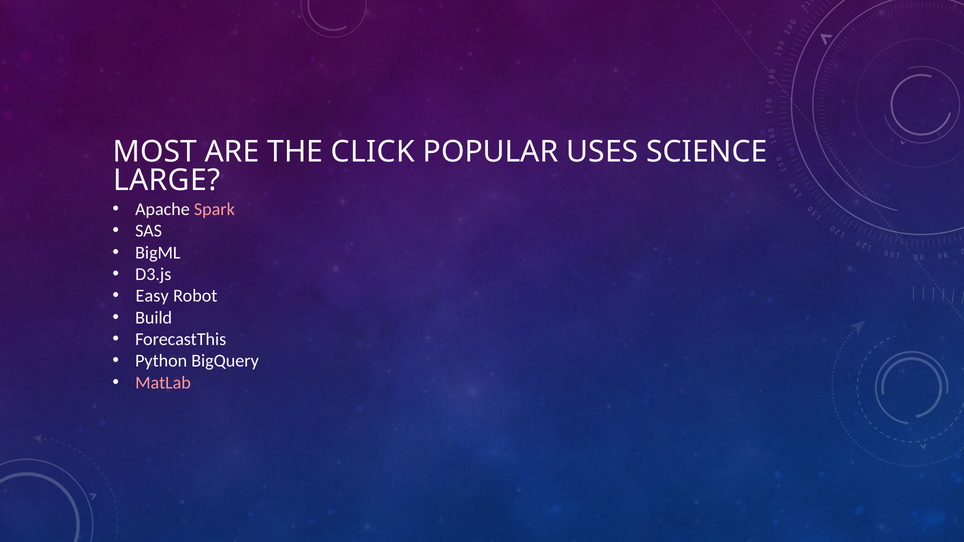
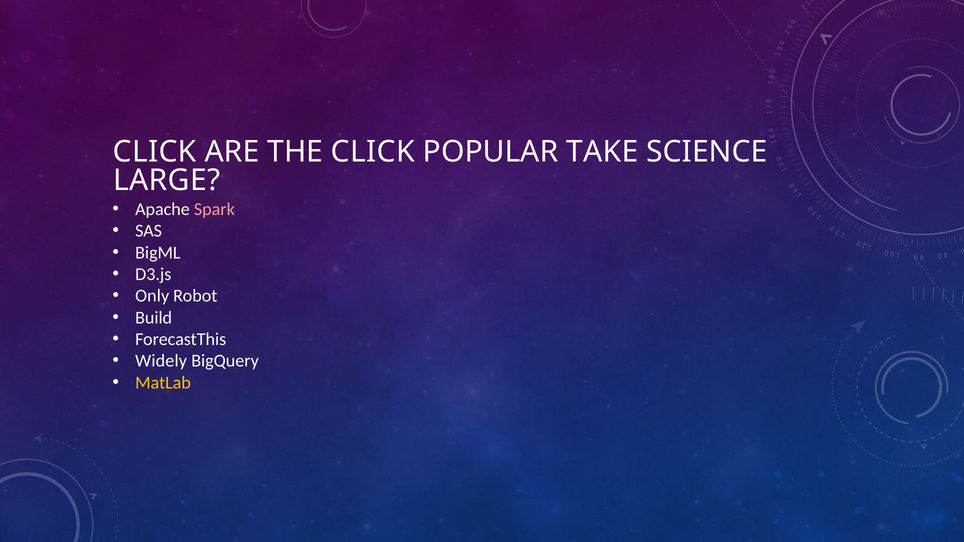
MOST: MOST -> CLICK (155, 152)
USES: USES -> TAKE (602, 152)
Easy: Easy -> Only (152, 296)
Python: Python -> Widely (161, 361)
MatLab colour: pink -> yellow (163, 383)
